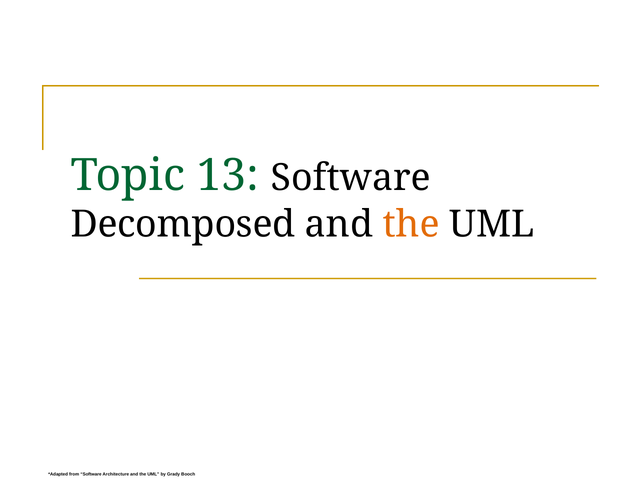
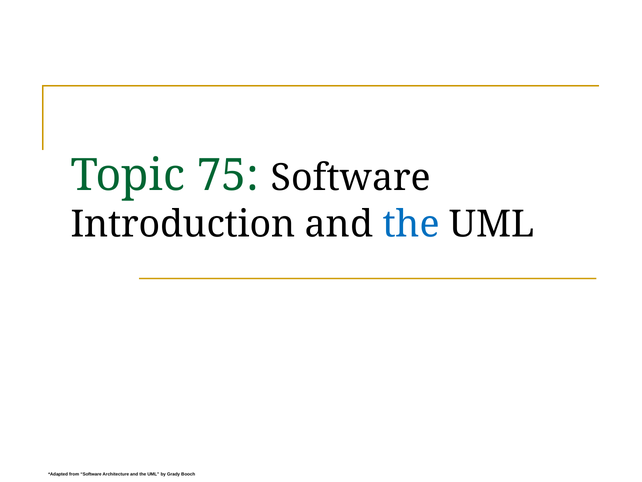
13: 13 -> 75 (228, 175)
Decomposed: Decomposed -> Introduction (183, 224)
the colour: orange -> blue (411, 224)
